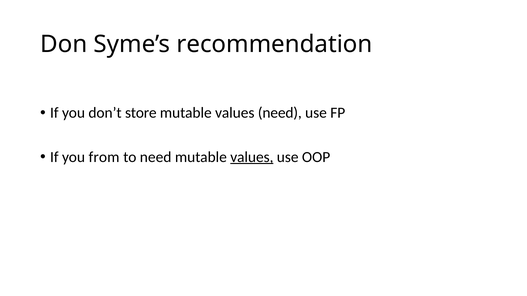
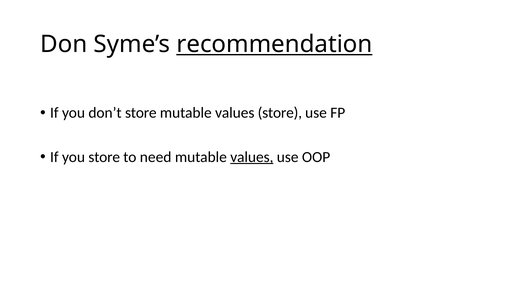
recommendation underline: none -> present (274, 44)
values need: need -> store (280, 113)
you from: from -> store (104, 157)
